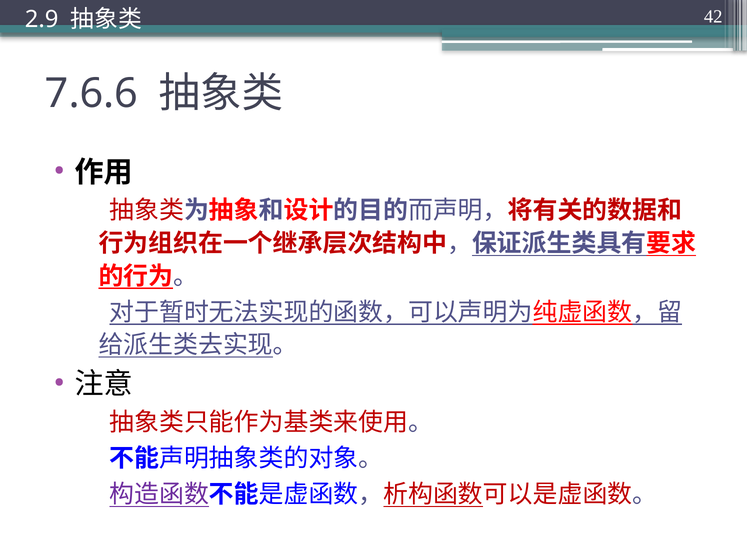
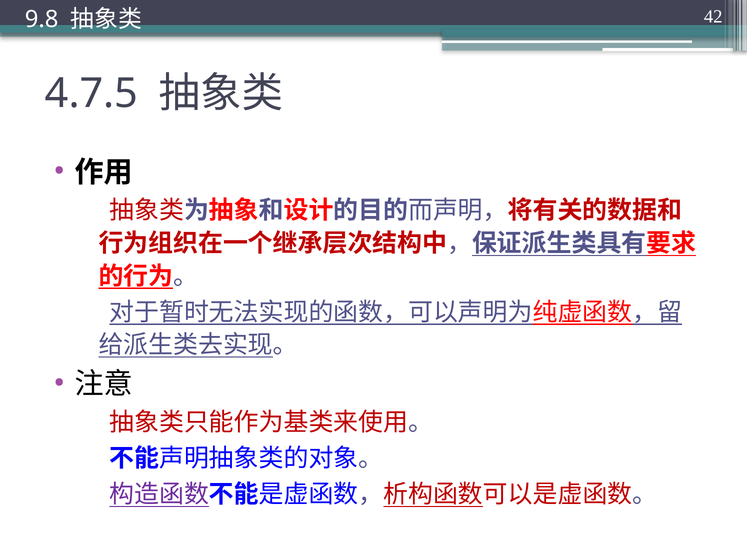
2.9: 2.9 -> 9.8 (42, 20)
7.6.6: 7.6.6 -> 4.7.5 (91, 94)
